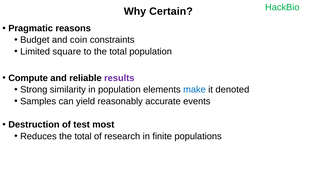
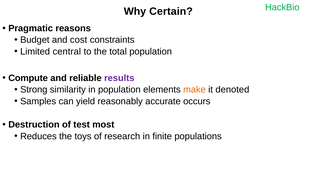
coin: coin -> cost (79, 40)
square: square -> central (67, 52)
make colour: blue -> orange (194, 90)
events: events -> occurs (197, 101)
Reduces the total: total -> toys (83, 136)
